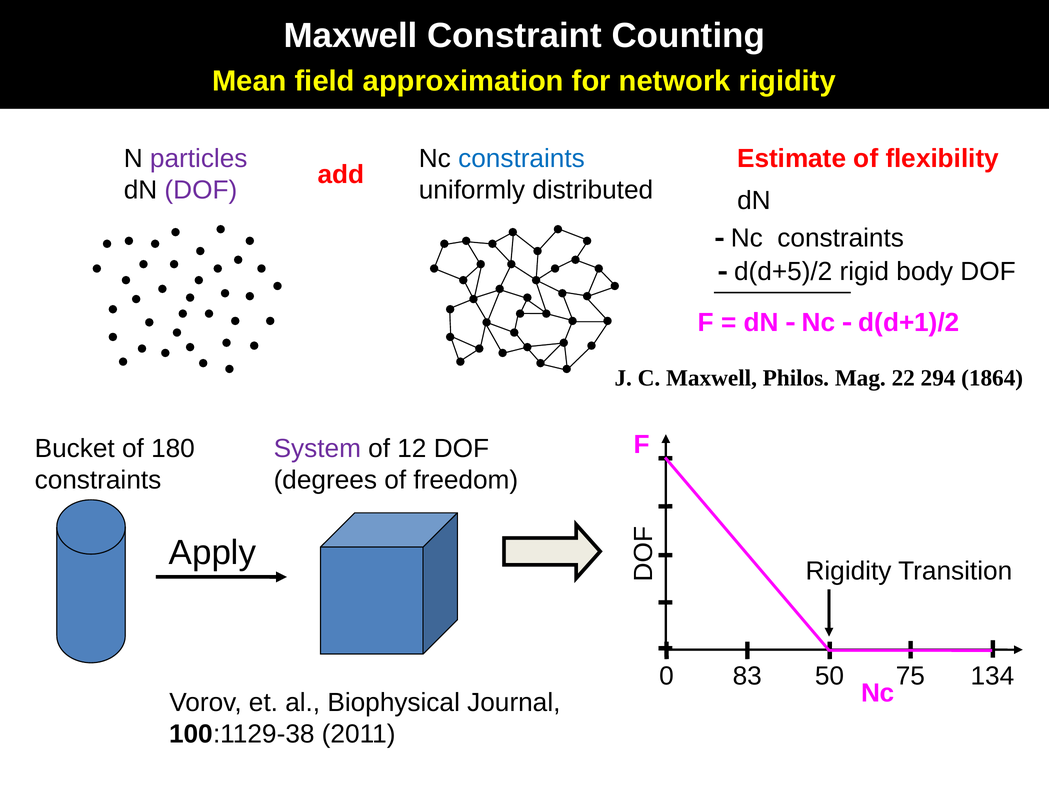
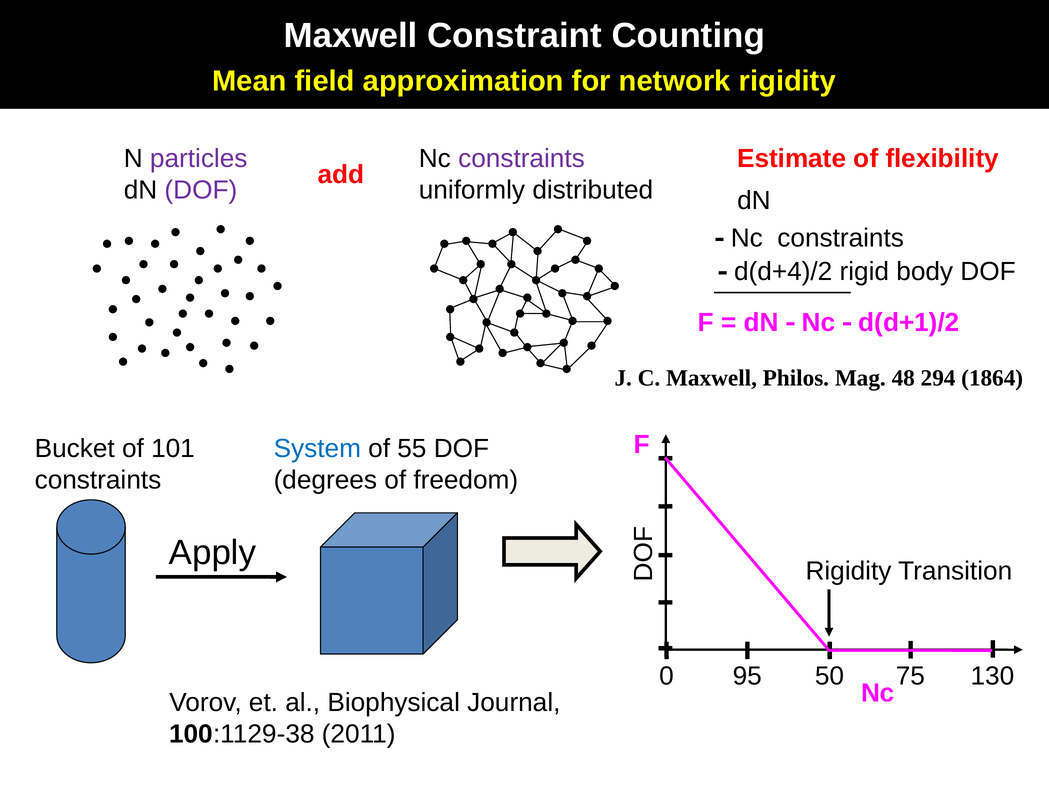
constraints colour: blue -> purple (521, 159)
d(d+5)/2: d(d+5)/2 -> d(d+4)/2 (783, 272)
22: 22 -> 48 (903, 378)
180: 180 -> 101 (173, 449)
System colour: purple -> blue (317, 449)
12: 12 -> 55 (412, 449)
83: 83 -> 95 (747, 677)
134: 134 -> 130 (992, 677)
